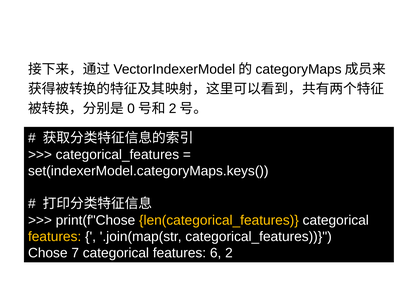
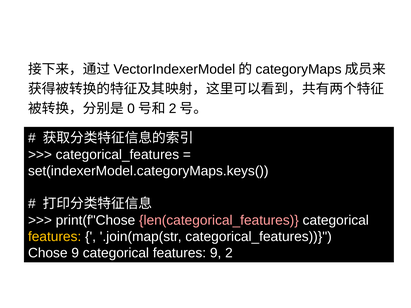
len(categorical_features colour: yellow -> pink (219, 220)
Chose 7: 7 -> 9 (75, 253)
features 6: 6 -> 9 (216, 253)
